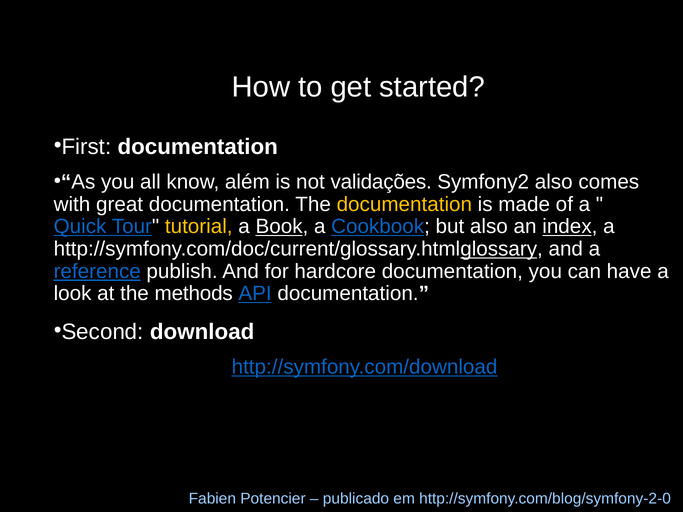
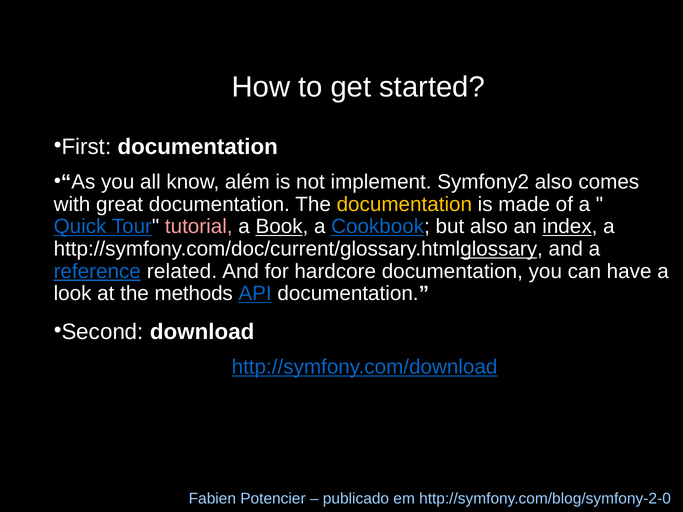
validações: validações -> implement (381, 182)
tutorial colour: yellow -> pink (199, 227)
publish: publish -> related (182, 271)
